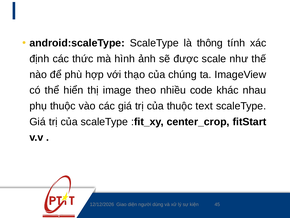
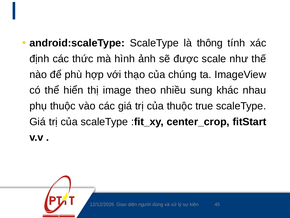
code: code -> sung (201, 90)
text: text -> true (204, 106)
